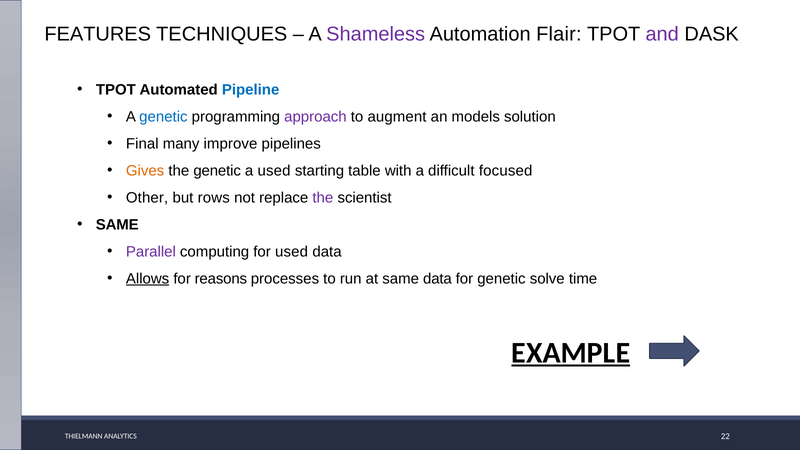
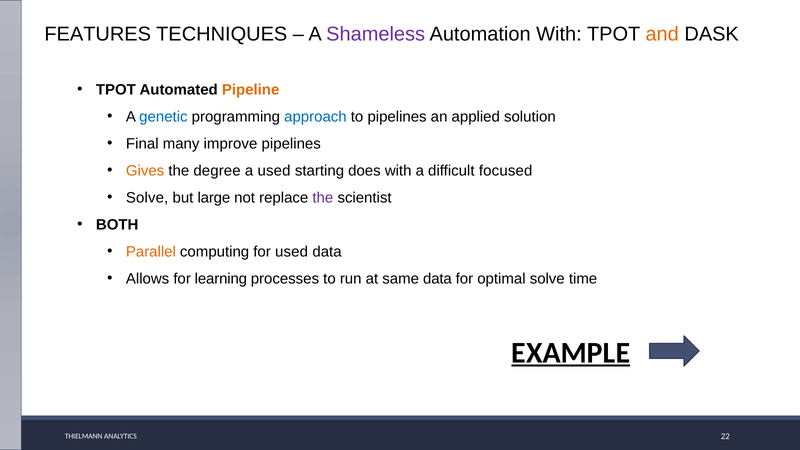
Automation Flair: Flair -> With (559, 34)
and colour: purple -> orange (662, 34)
Pipeline colour: blue -> orange (251, 90)
approach colour: purple -> blue (315, 117)
to augment: augment -> pipelines (397, 117)
models: models -> applied (476, 117)
the genetic: genetic -> degree (217, 171)
table: table -> does (364, 171)
Other: Other -> Solve (147, 198)
rows: rows -> large (214, 198)
SAME: SAME -> BOTH (117, 225)
Parallel colour: purple -> orange (151, 252)
Allows underline: present -> none (148, 279)
reasons: reasons -> learning (221, 279)
for genetic: genetic -> optimal (501, 279)
